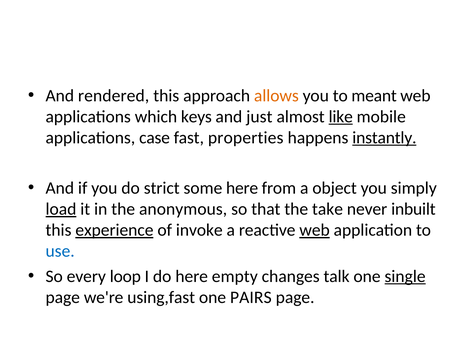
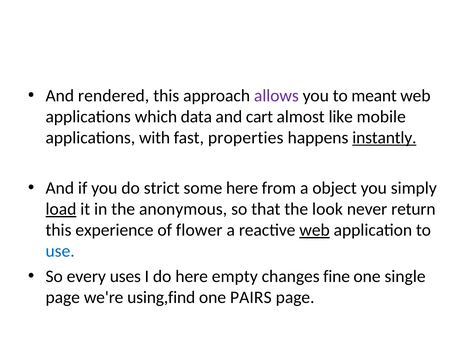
allows colour: orange -> purple (276, 96)
keys: keys -> data (196, 117)
just: just -> cart (259, 117)
like underline: present -> none (341, 117)
case: case -> with (155, 138)
take: take -> look (327, 209)
inbuilt: inbuilt -> return (413, 209)
experience underline: present -> none (114, 230)
invoke: invoke -> flower (199, 230)
loop: loop -> uses (125, 277)
talk: talk -> fine (337, 277)
single underline: present -> none (405, 277)
using,fast: using,fast -> using,find (161, 298)
